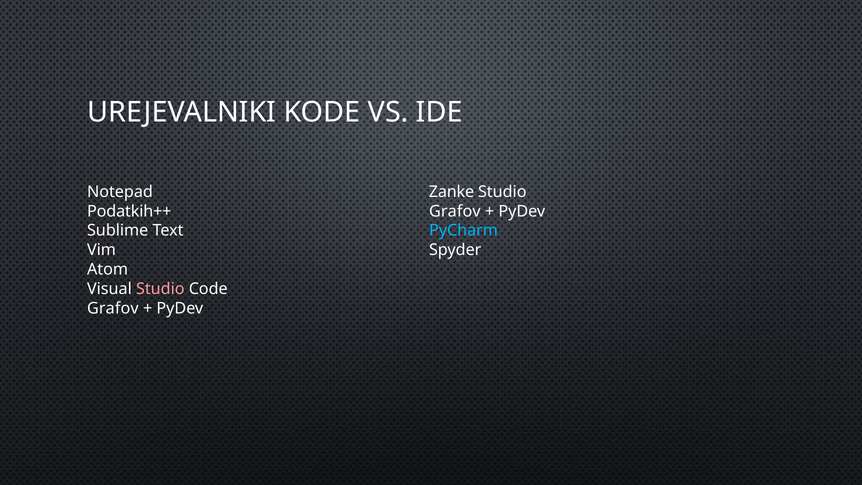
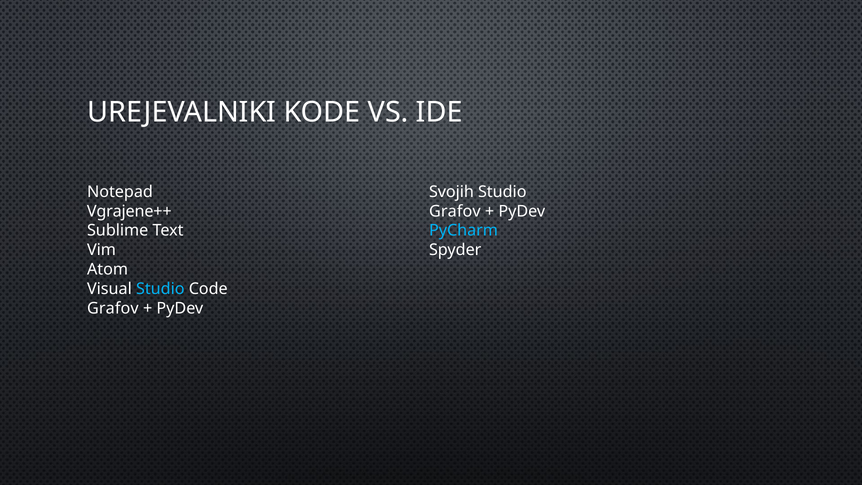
Zanke: Zanke -> Svojih (451, 192)
Podatkih++: Podatkih++ -> Vgrajene++ (129, 211)
Studio colour: pink -> light blue (160, 289)
